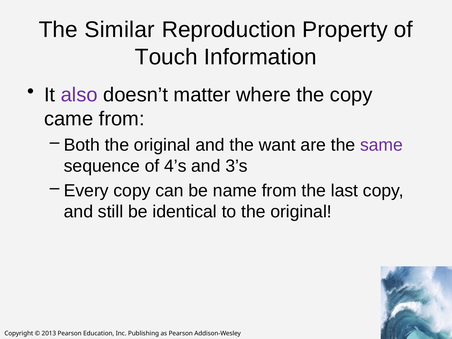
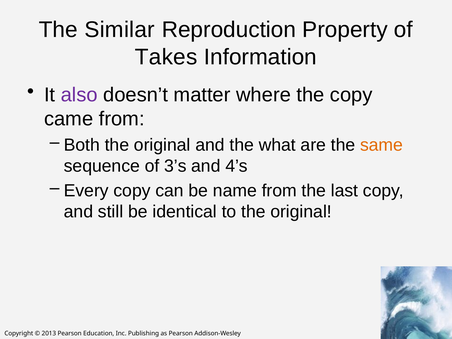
Touch: Touch -> Takes (166, 57)
want: want -> what (277, 145)
same colour: purple -> orange (382, 145)
4’s: 4’s -> 3’s (175, 166)
3’s: 3’s -> 4’s (236, 166)
